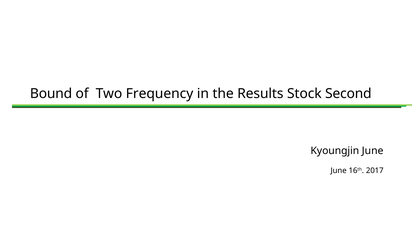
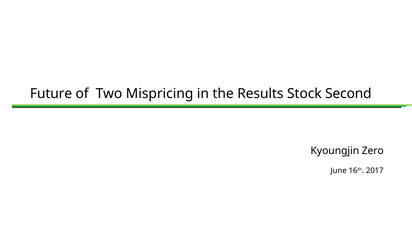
Bound: Bound -> Future (51, 94)
Frequency: Frequency -> Mispricing (160, 94)
Kyoungjin June: June -> Zero (373, 151)
